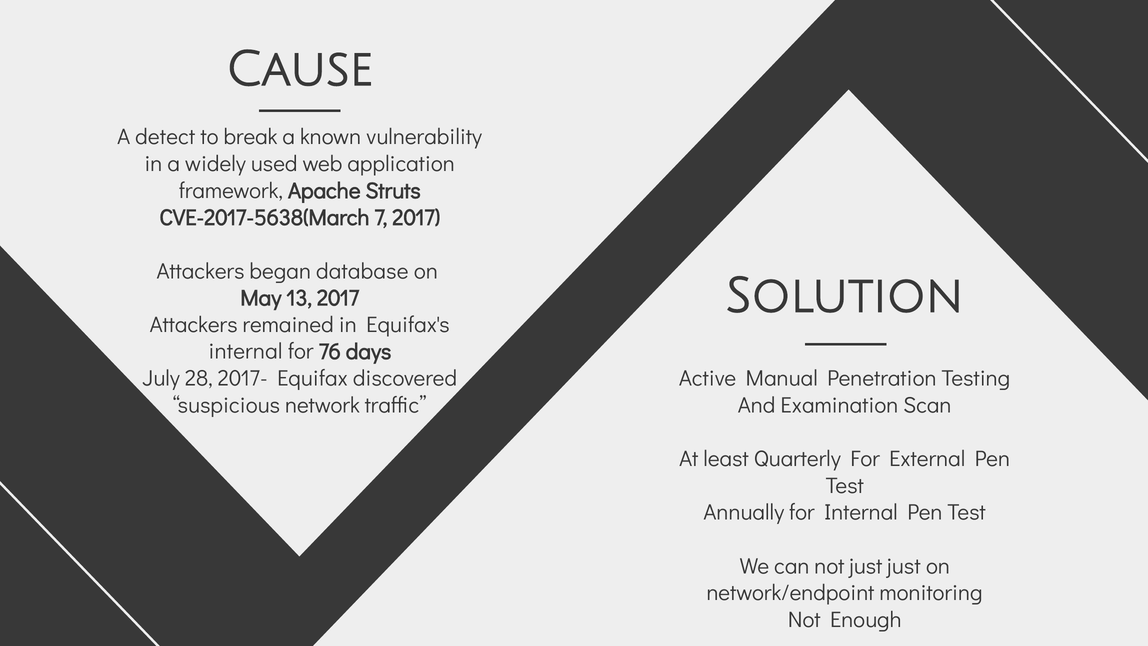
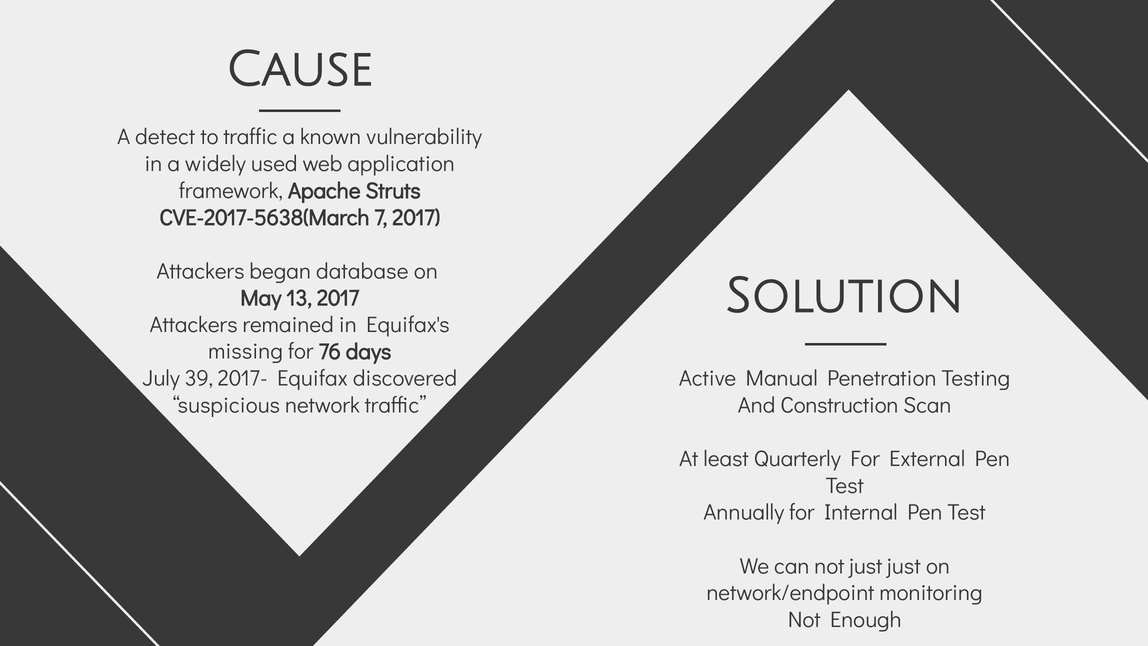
to break: break -> traffic (251, 137)
internal: internal -> missing (246, 351)
28: 28 -> 39 (199, 378)
Examination: Examination -> Construction (839, 405)
